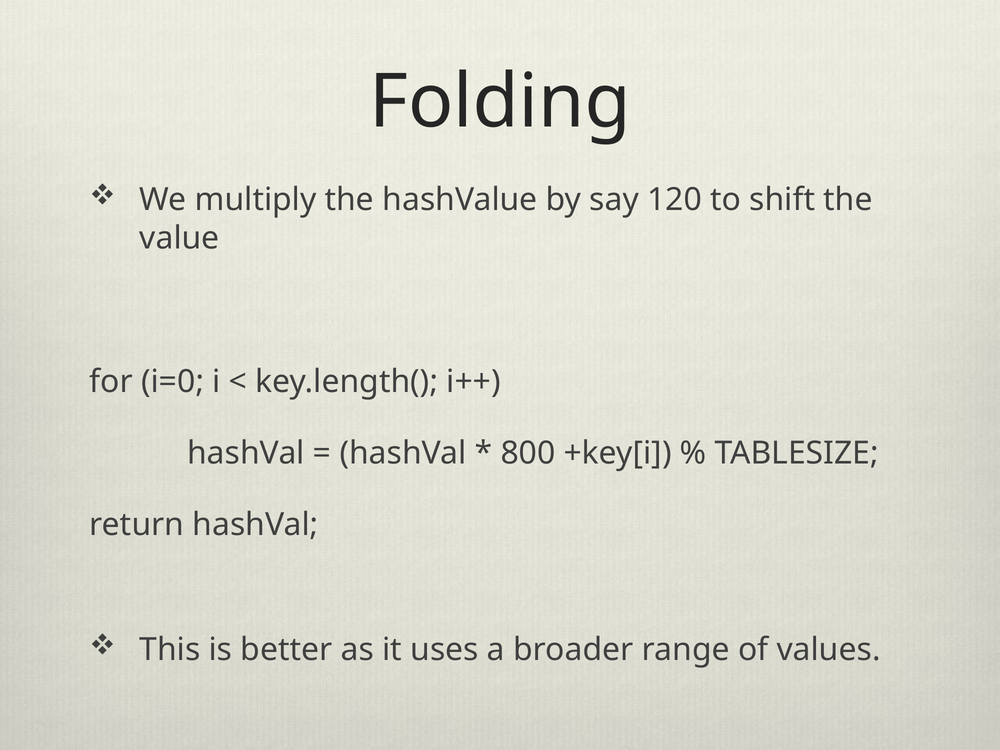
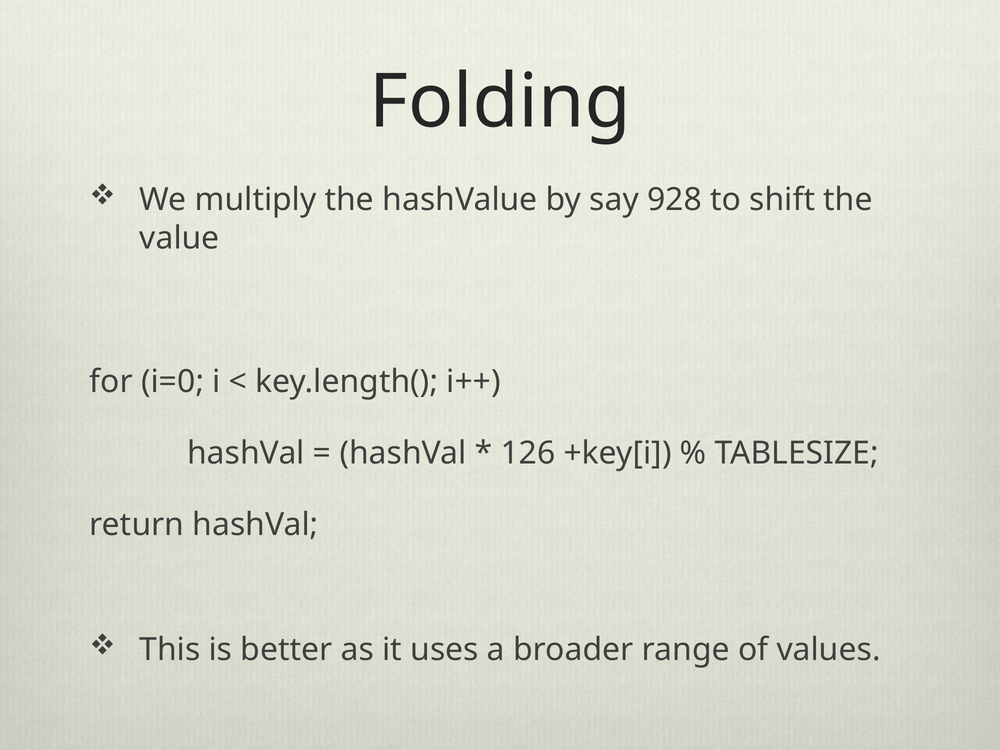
120: 120 -> 928 (675, 200)
800: 800 -> 126 (528, 453)
